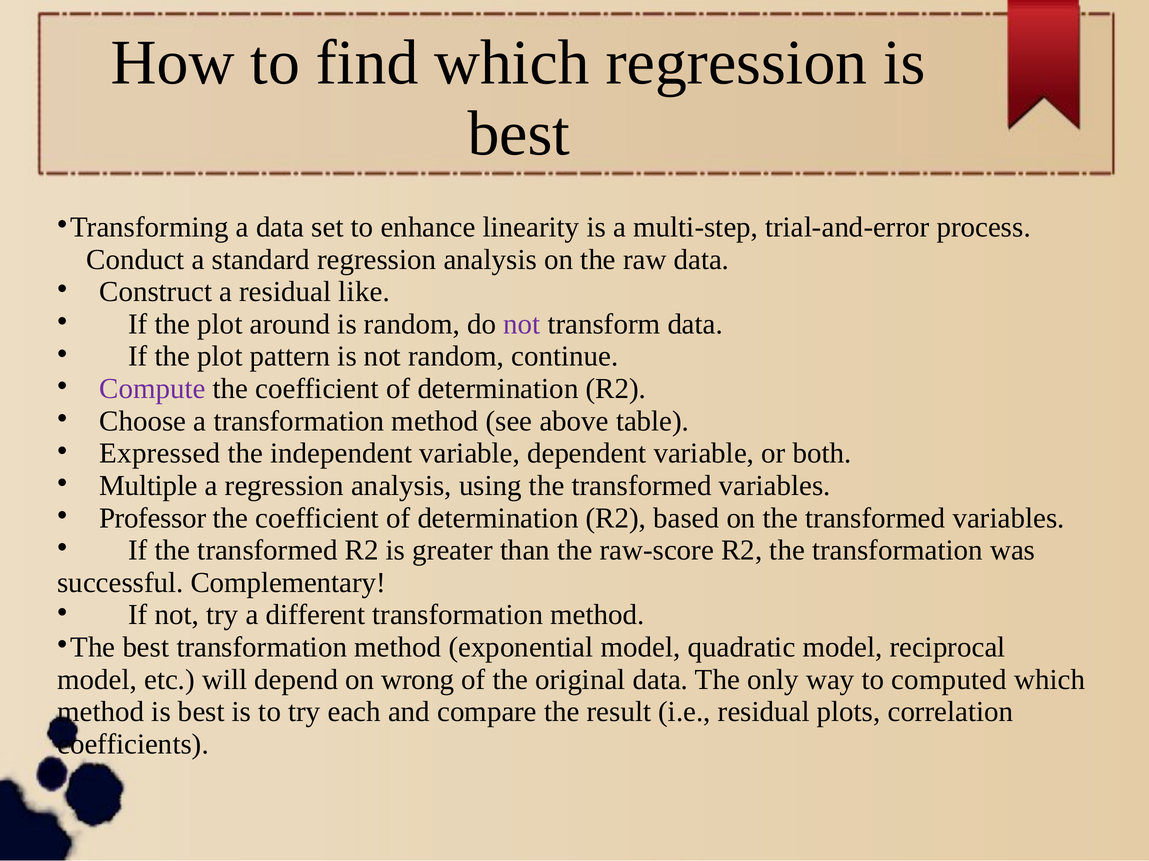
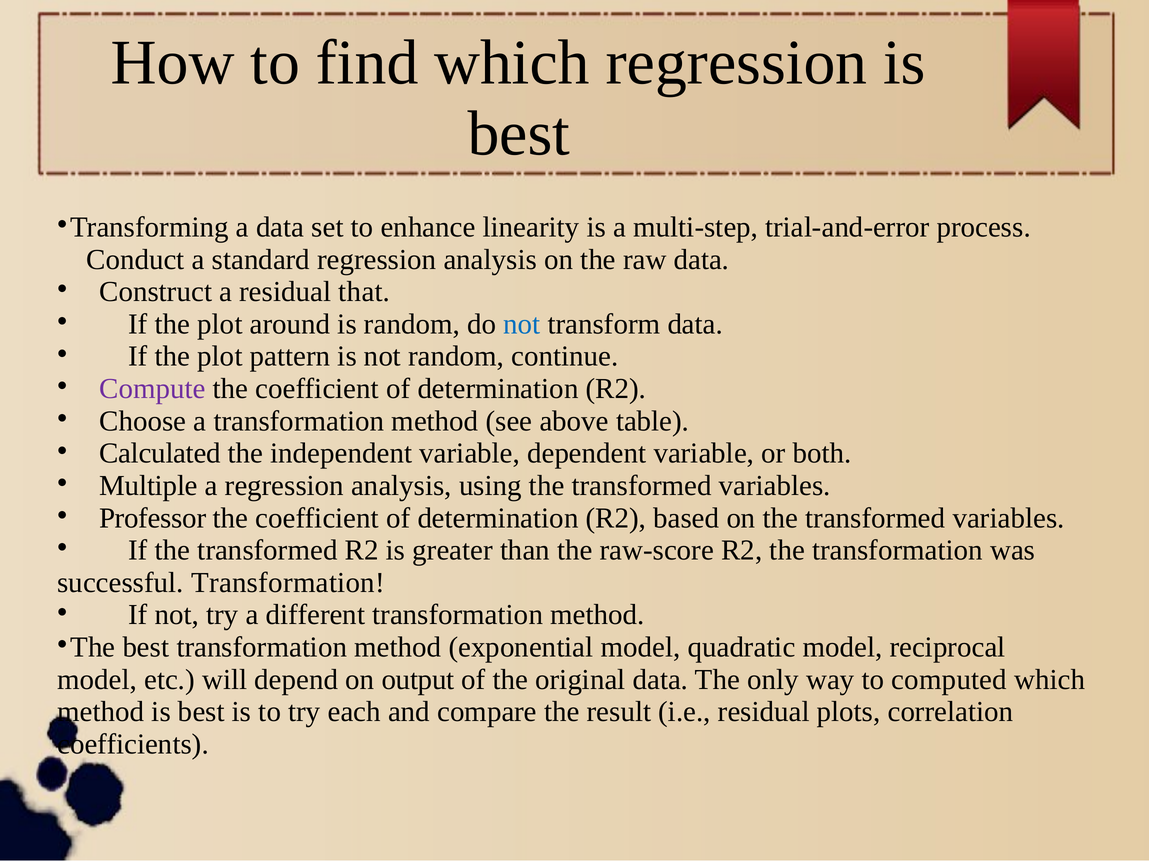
like: like -> that (364, 292)
not colour: purple -> blue (522, 324)
Expressed: Expressed -> Calculated (160, 454)
successful Complementary: Complementary -> Transformation (288, 583)
wrong: wrong -> output (418, 680)
